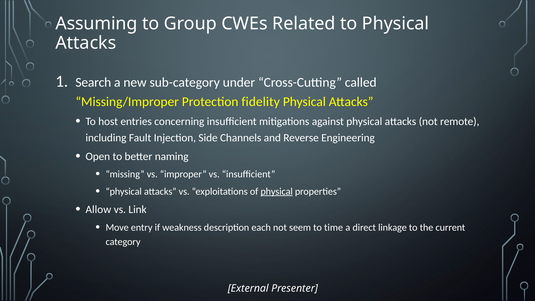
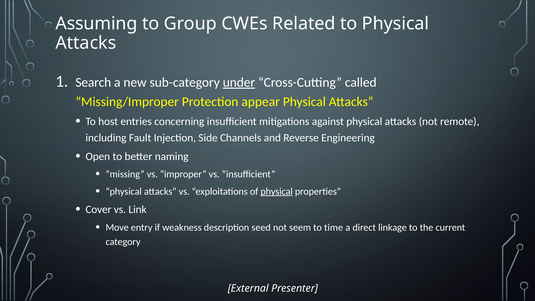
under underline: none -> present (239, 82)
fidelity: fidelity -> appear (261, 102)
Allow: Allow -> Cover (98, 210)
each: each -> seed (261, 227)
